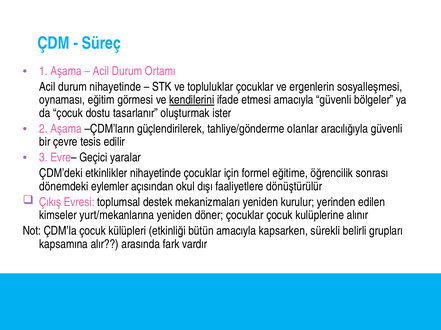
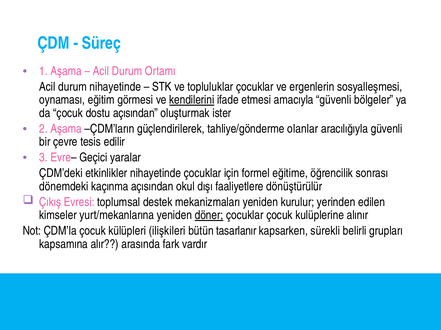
dostu tasarlanır: tasarlanır -> açısından (135, 113)
eylemler: eylemler -> kaçınma (110, 187)
döner underline: none -> present (209, 216)
etkinliği: etkinliği -> ilişkileri (167, 231)
bütün amacıyla: amacıyla -> tasarlanır (236, 231)
